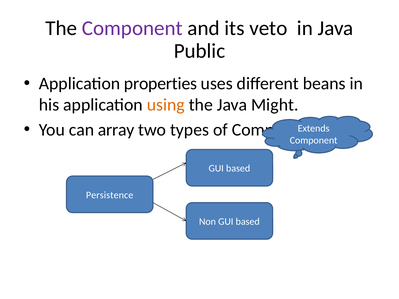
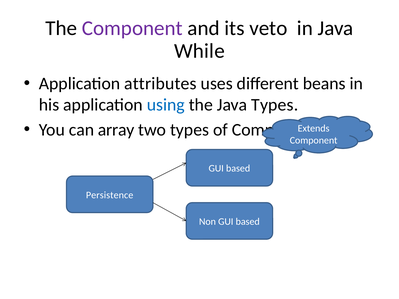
Public: Public -> While (199, 51)
properties: properties -> attributes (160, 84)
using colour: orange -> blue (166, 105)
Java Might: Might -> Types (275, 105)
